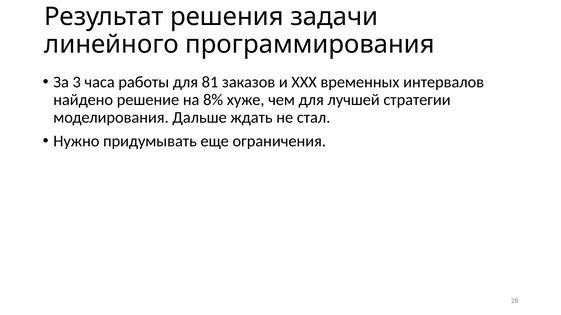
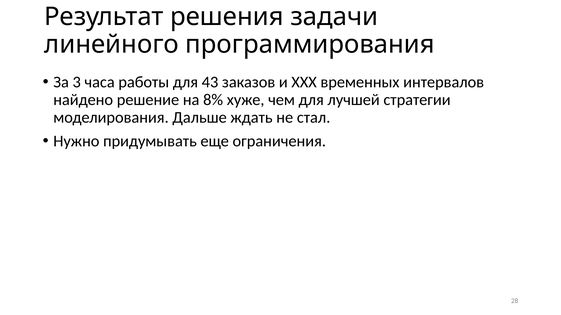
81: 81 -> 43 (210, 82)
